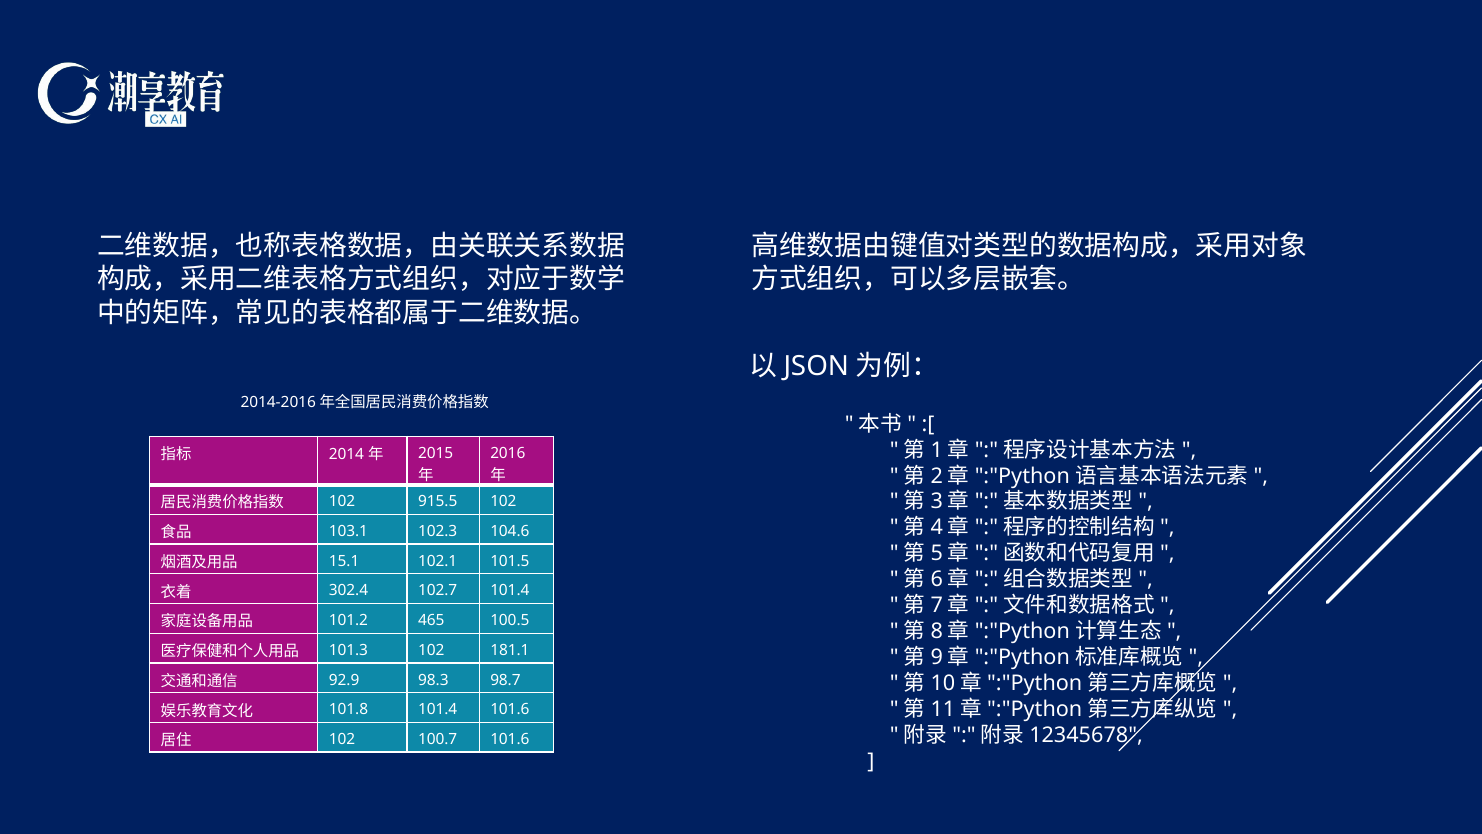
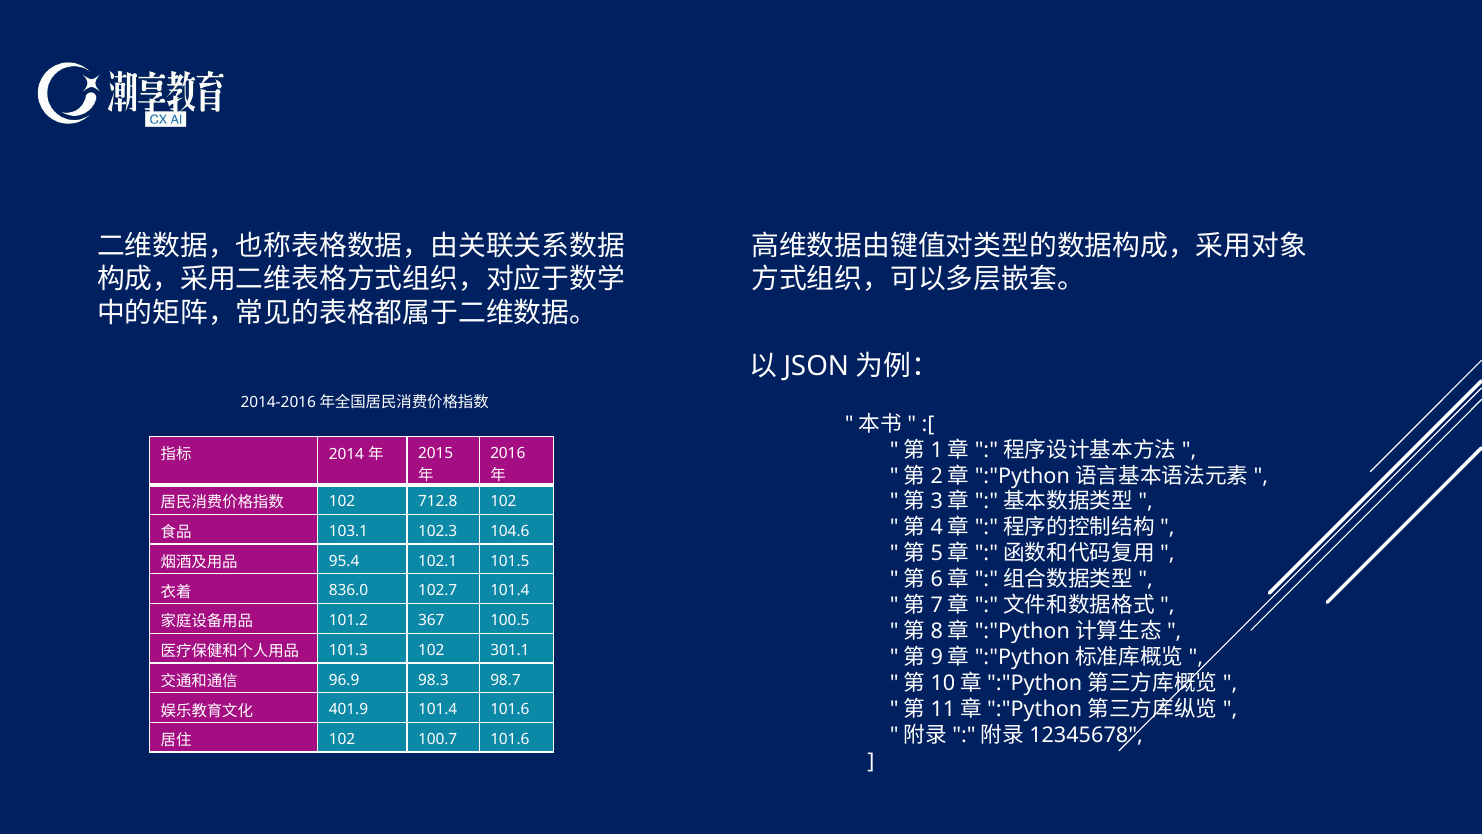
915.5: 915.5 -> 712.8 (438, 501)
15.1: 15.1 -> 95.4 (344, 561)
302.4: 302.4 -> 836.0 (348, 590)
465: 465 -> 367 (431, 620)
181.1: 181.1 -> 301.1 (510, 650)
92.9: 92.9 -> 96.9 (344, 680)
101.8: 101.8 -> 401.9 (348, 709)
